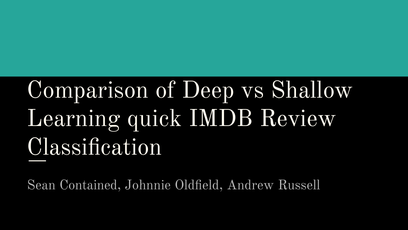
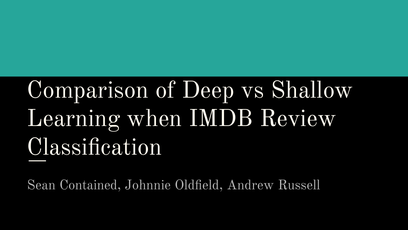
quick: quick -> when (155, 118)
